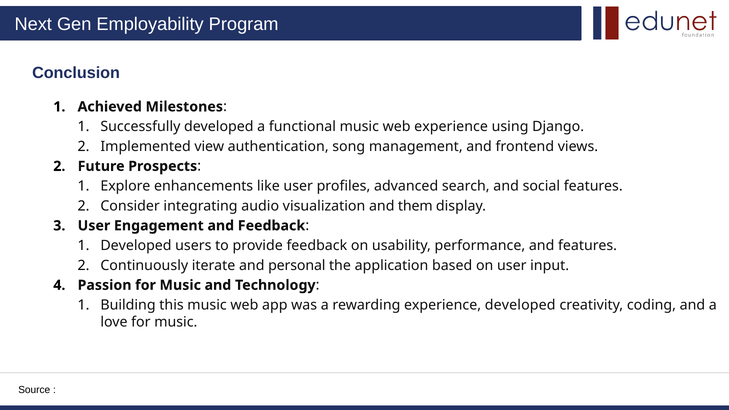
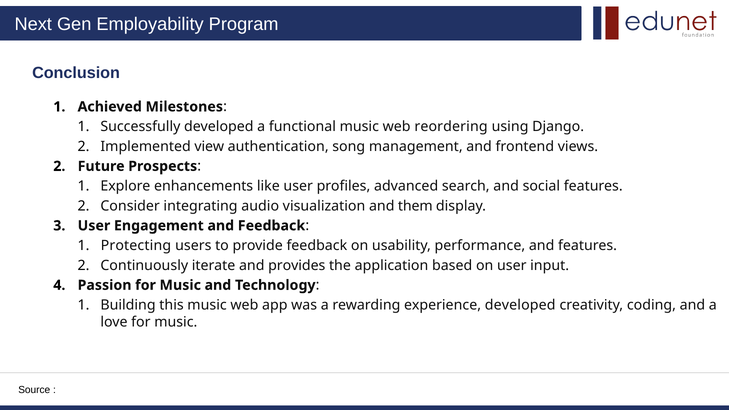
web experience: experience -> reordering (451, 127)
Developed: Developed -> Protecting (136, 246)
personal: personal -> provides (297, 265)
